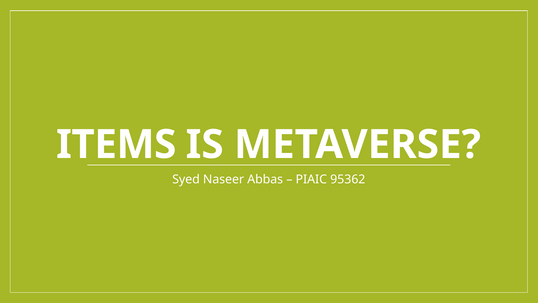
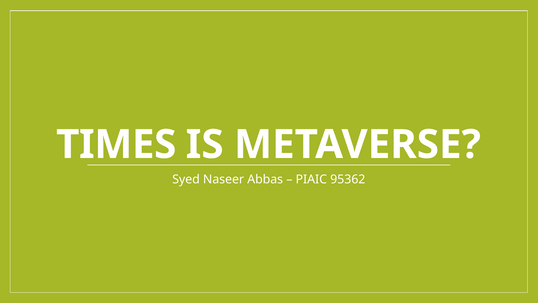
ITEMS: ITEMS -> TIMES (116, 144)
